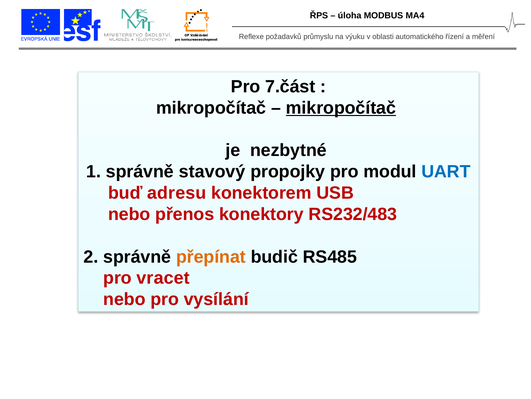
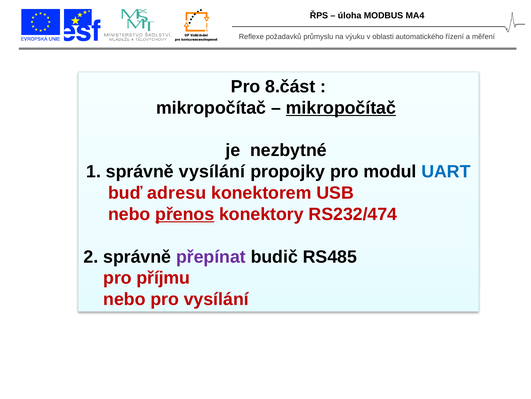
7.část: 7.část -> 8.část (290, 86)
správně stavový: stavový -> vysílání (212, 171)
přenos underline: none -> present (185, 214)
RS232/483: RS232/483 -> RS232/474 (353, 214)
přepínat colour: orange -> purple (211, 256)
vracet: vracet -> příjmu (163, 278)
